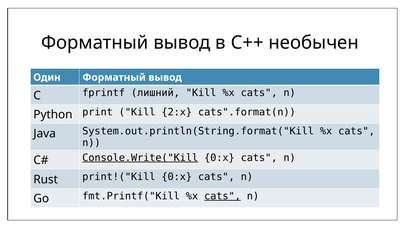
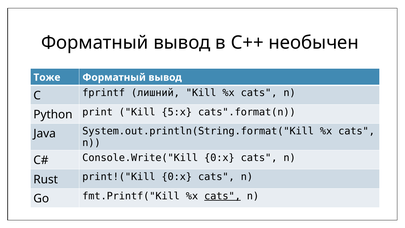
Один: Один -> Тоже (47, 77)
2:x: 2:x -> 5:x (177, 112)
Console.Write("Kill underline: present -> none (140, 158)
